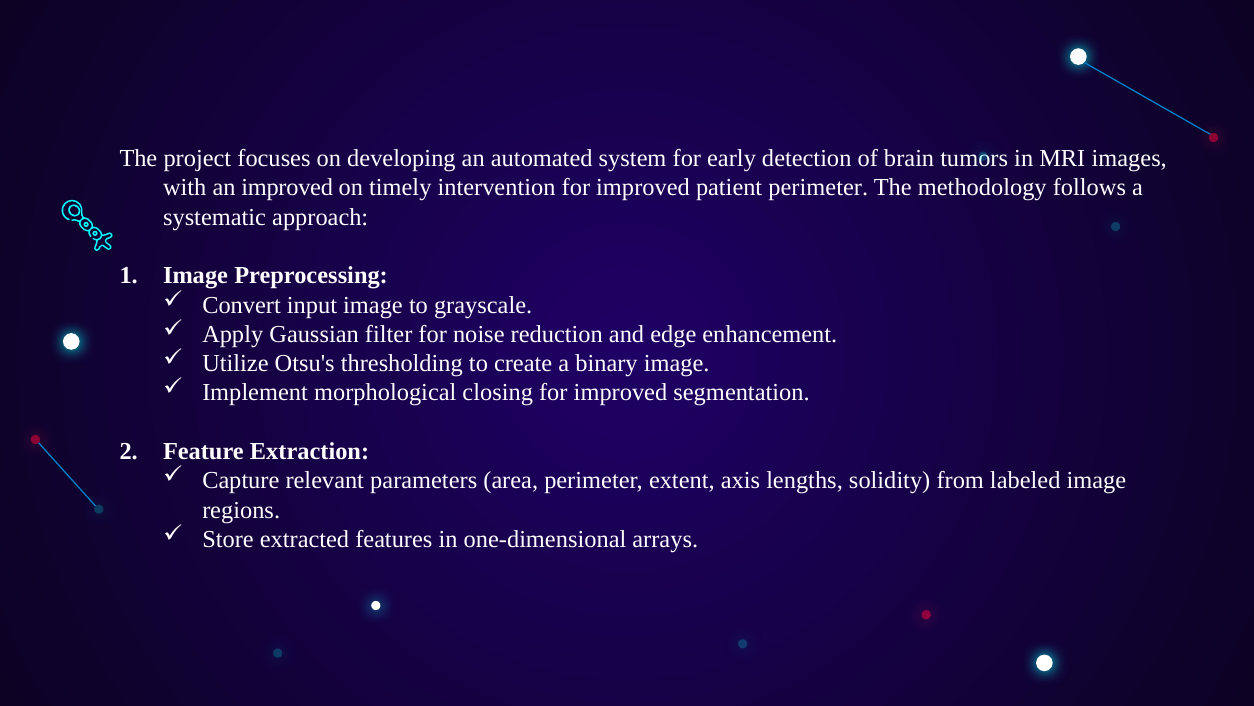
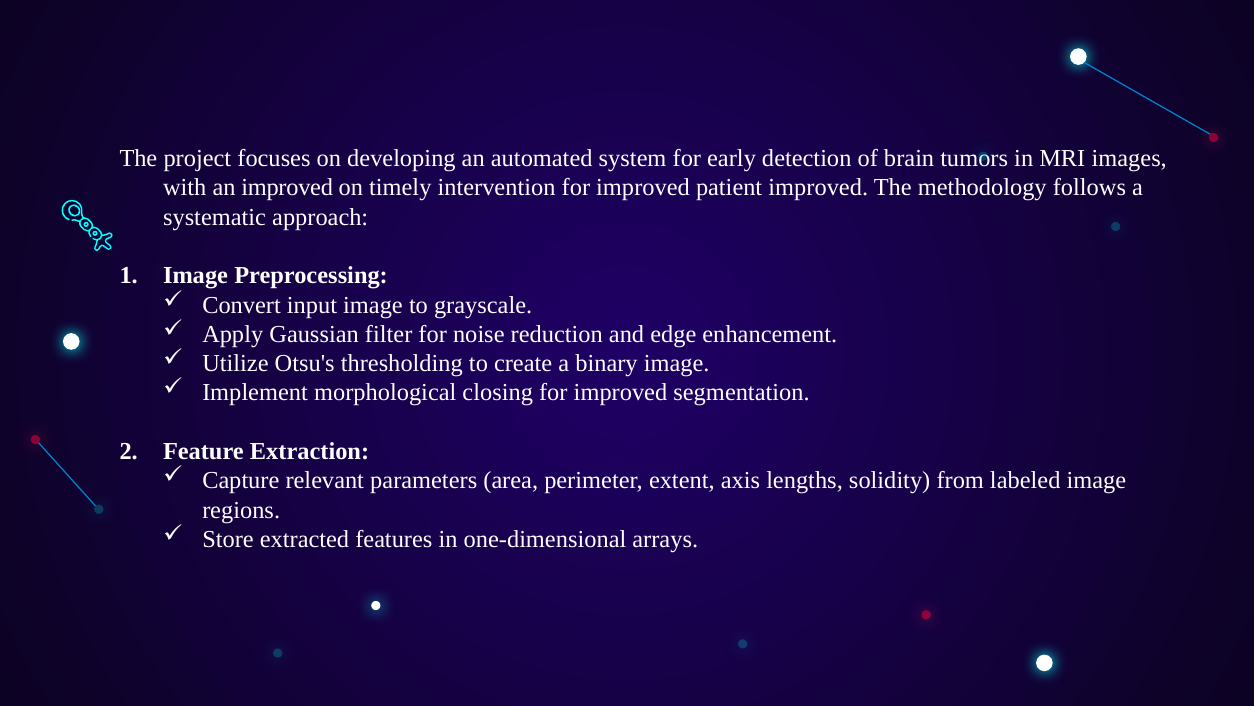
patient perimeter: perimeter -> improved (818, 188)
